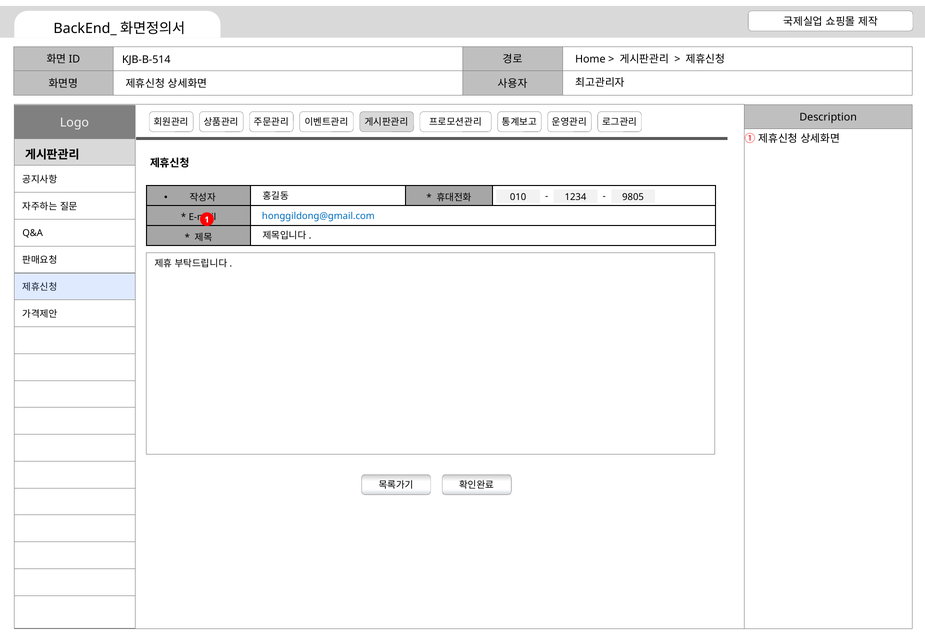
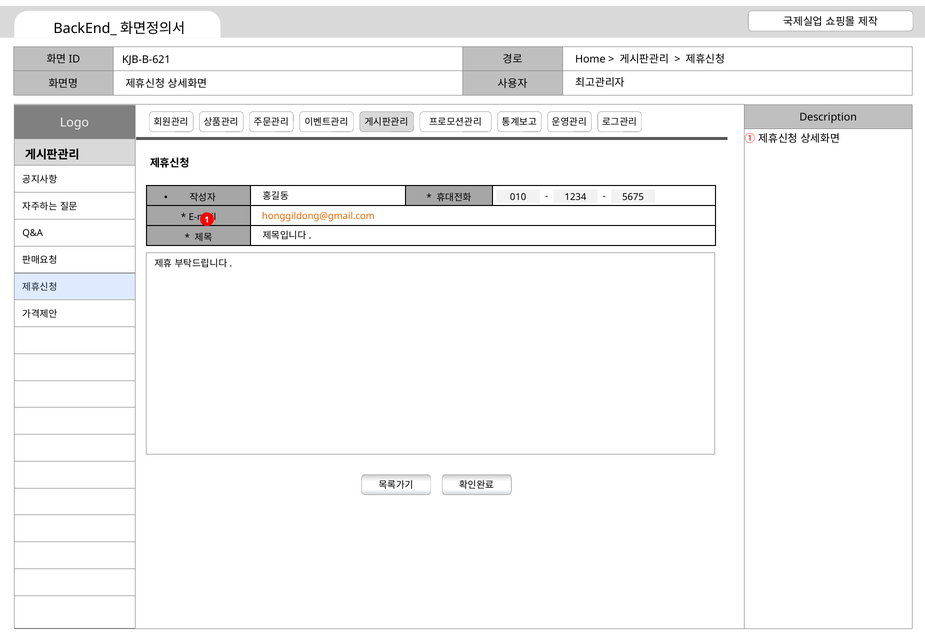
KJB-B-514: KJB-B-514 -> KJB-B-621 (146, 60)
9805: 9805 -> 5675 (633, 197)
honggildong@gmail.com colour: blue -> orange (318, 216)
